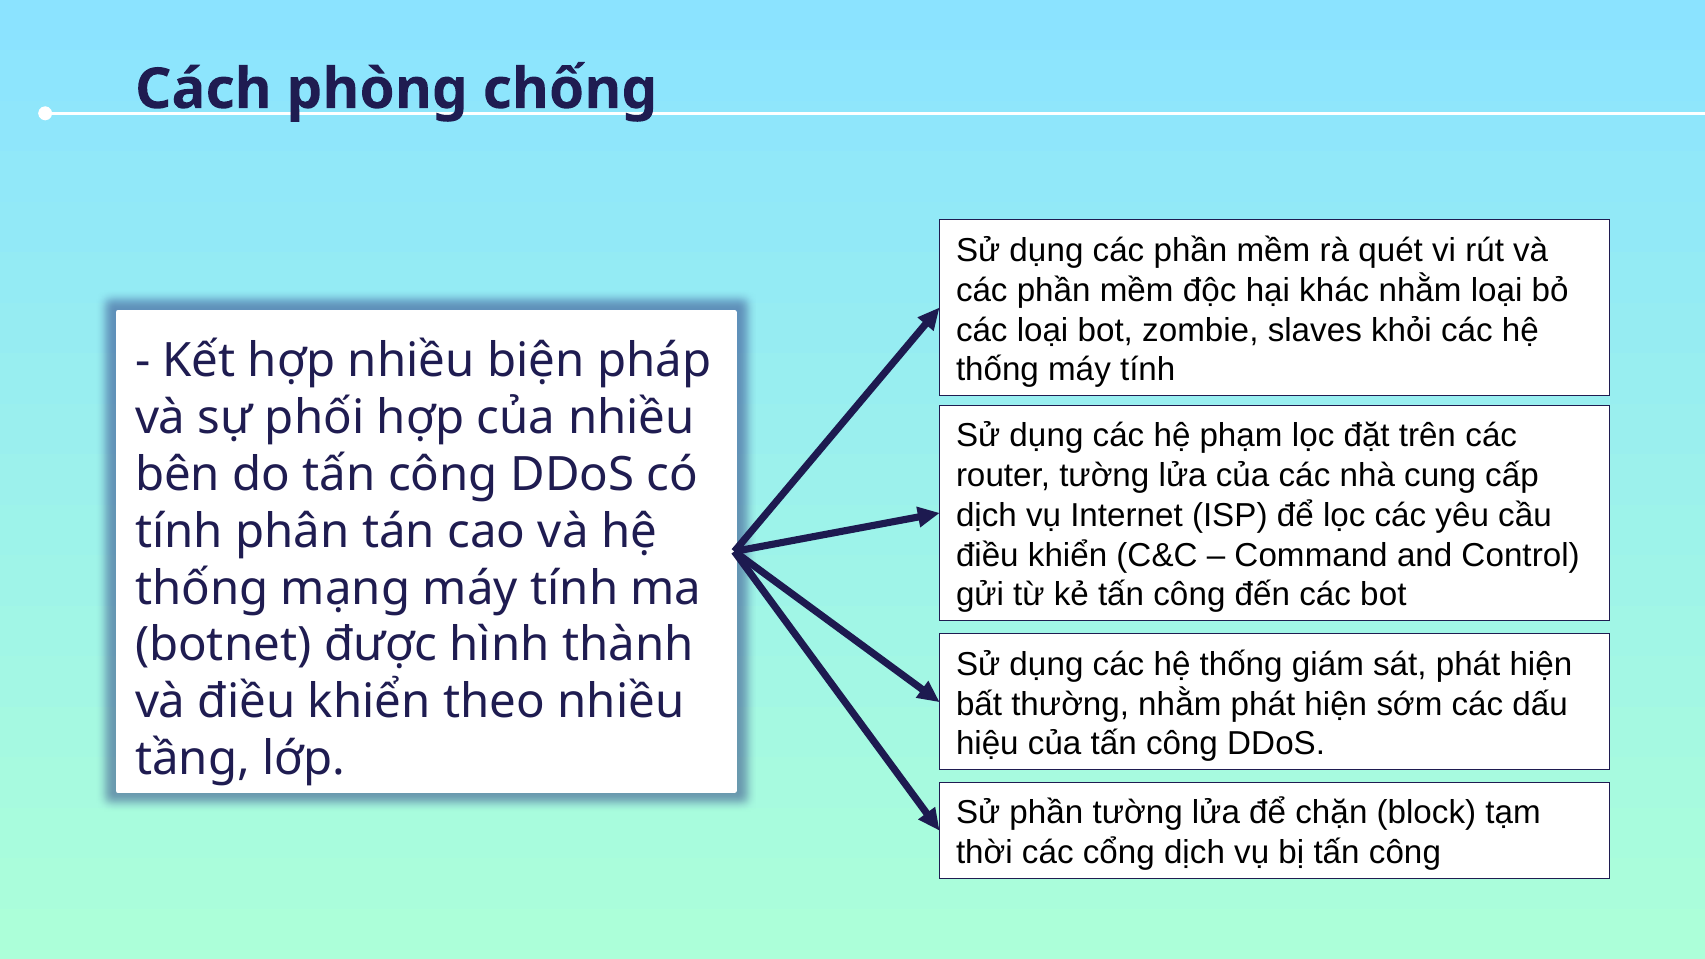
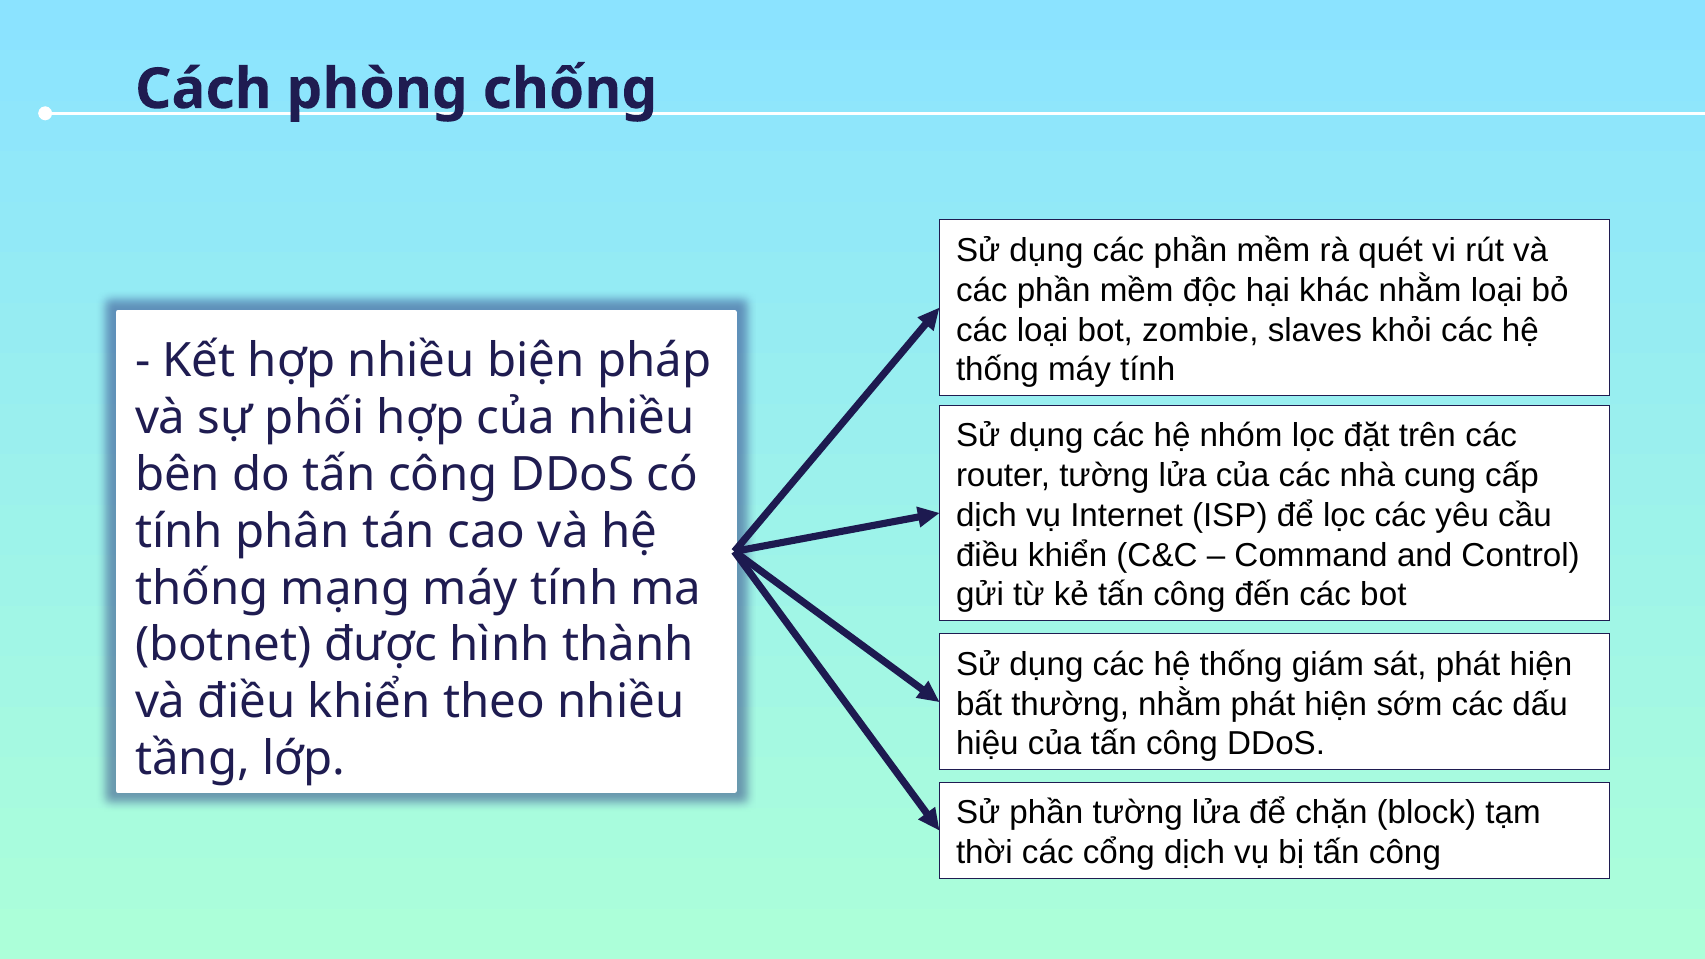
phạm: phạm -> nhóm (1241, 436)
